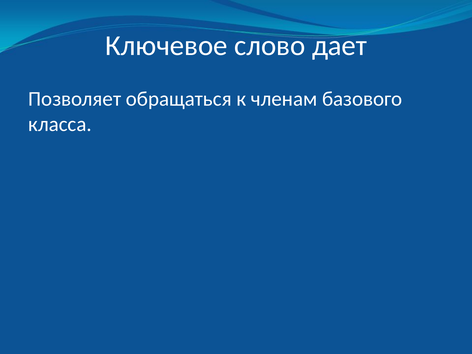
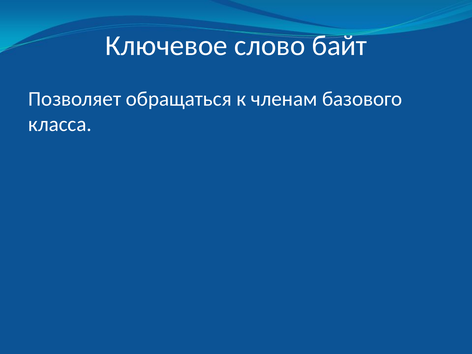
дает: дает -> байт (340, 46)
